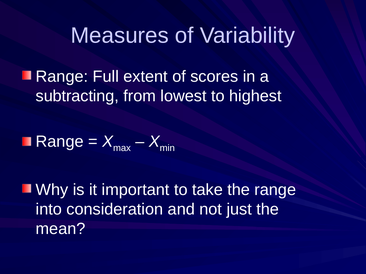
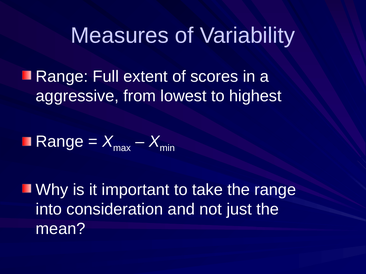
subtracting: subtracting -> aggressive (77, 96)
